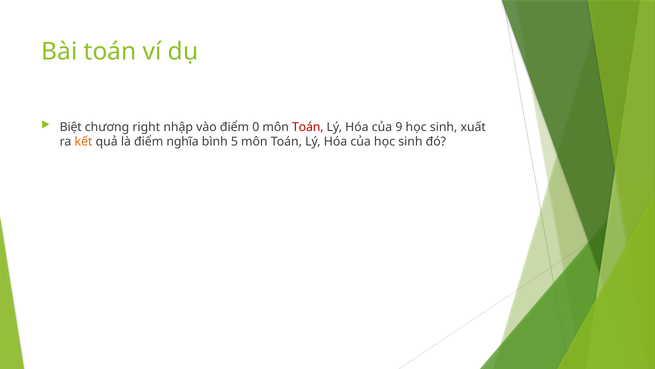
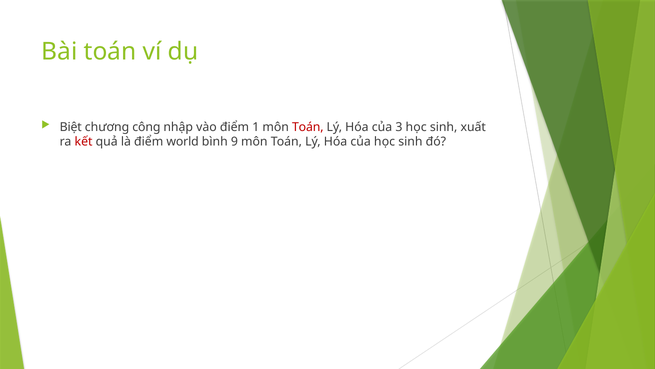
right: right -> công (146, 127)
0: 0 -> 1 (256, 127)
9: 9 -> 3 (399, 127)
kết colour: orange -> red (84, 142)
nghĩa: nghĩa -> world (183, 142)
5: 5 -> 9 (234, 142)
